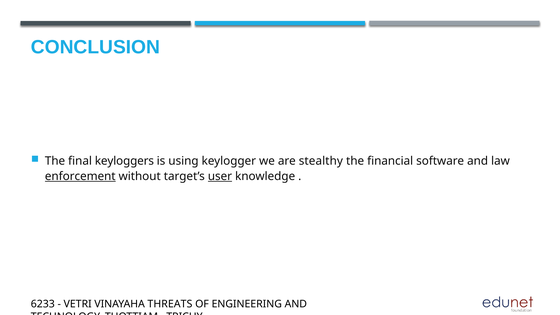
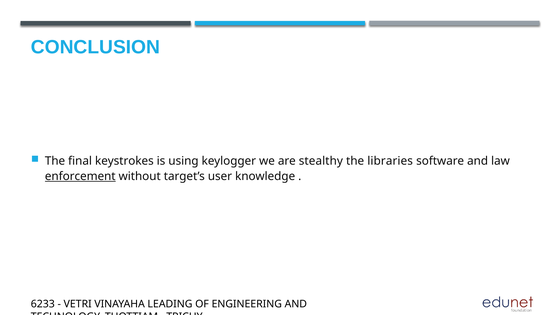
keyloggers: keyloggers -> keystrokes (124, 161)
financial: financial -> libraries (390, 161)
user underline: present -> none (220, 176)
THREATS: THREATS -> LEADING (170, 304)
